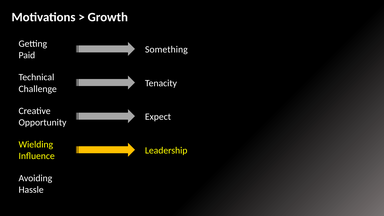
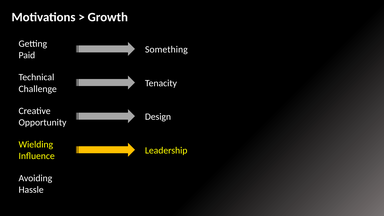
Expect: Expect -> Design (158, 117)
